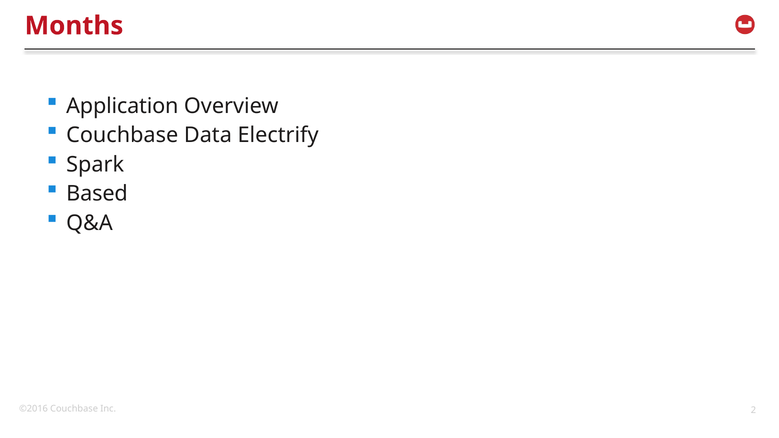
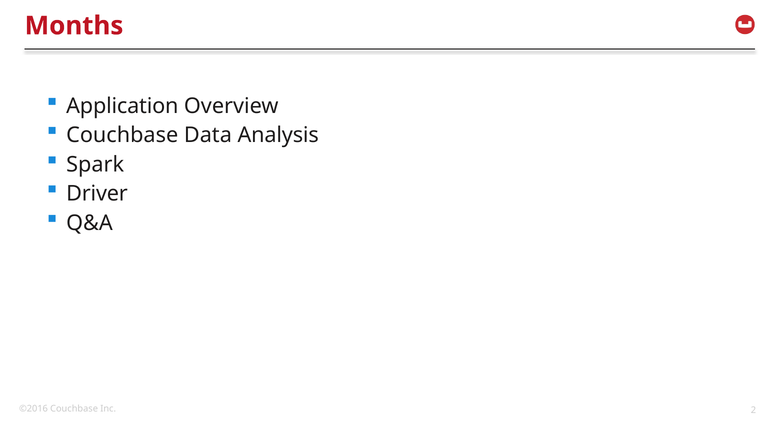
Electrify: Electrify -> Analysis (278, 135)
Based: Based -> Driver (97, 194)
